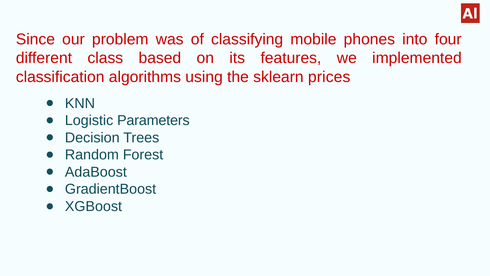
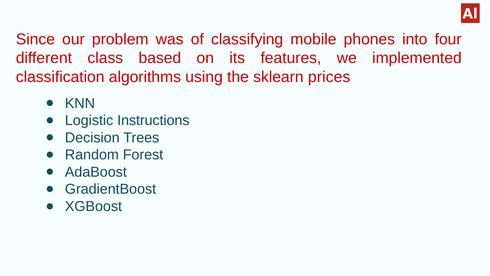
Parameters: Parameters -> Instructions (153, 120)
